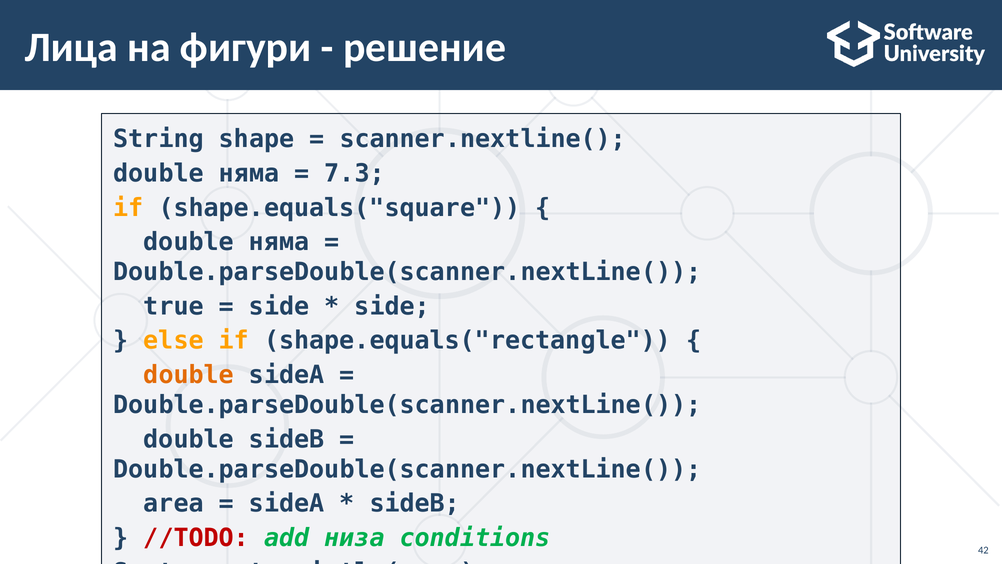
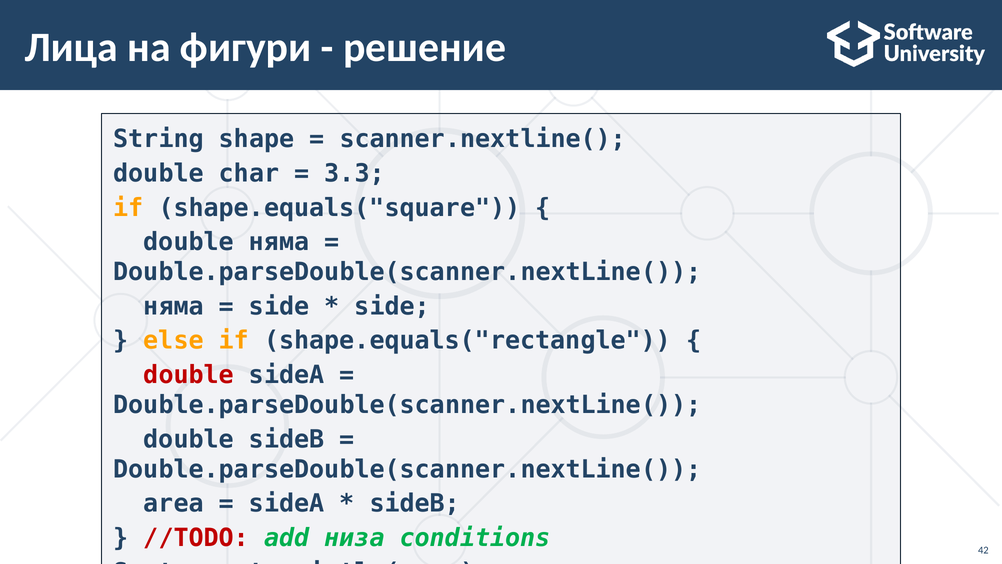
няма: няма -> char (249, 173)
7.3: 7.3 -> 3.3 (355, 173)
true: true -> няма (174, 306)
double colour: orange -> red (189, 375)
